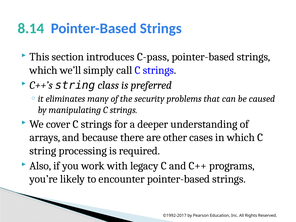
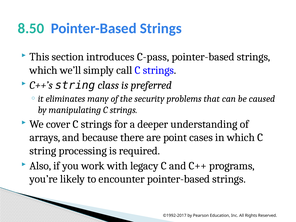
8.14: 8.14 -> 8.50 (31, 28)
other: other -> point (175, 137)
